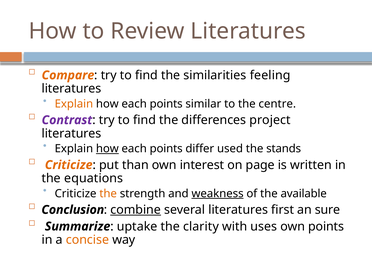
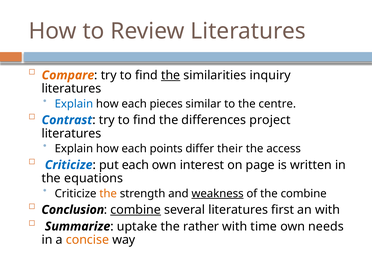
the underline: none -> present (171, 75)
feeling: feeling -> inquiry (270, 75)
Explain colour: orange -> blue (74, 104)
points: points -> pieces (166, 104)
Contrast colour: purple -> blue (67, 120)
how underline: present -> none (107, 149)
used: used -> their (230, 149)
stands: stands -> access (284, 149)
Criticize colour: orange -> blue (69, 165)
put than: than -> each (135, 165)
the available: available -> combine (304, 194)
an sure: sure -> with (328, 210)
clarity: clarity -> rather (201, 226)
uses: uses -> time (264, 226)
own points: points -> needs (326, 226)
